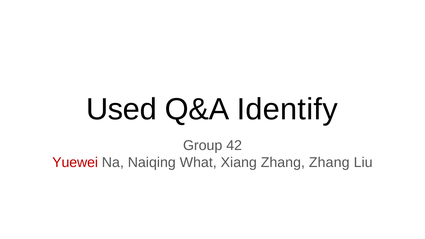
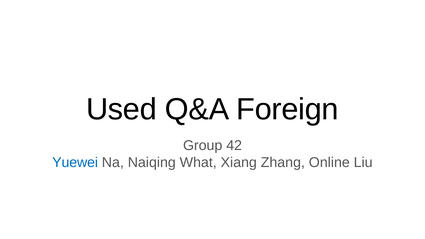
Identify: Identify -> Foreign (287, 109)
Yuewei colour: red -> blue (75, 162)
Zhang Zhang: Zhang -> Online (329, 162)
